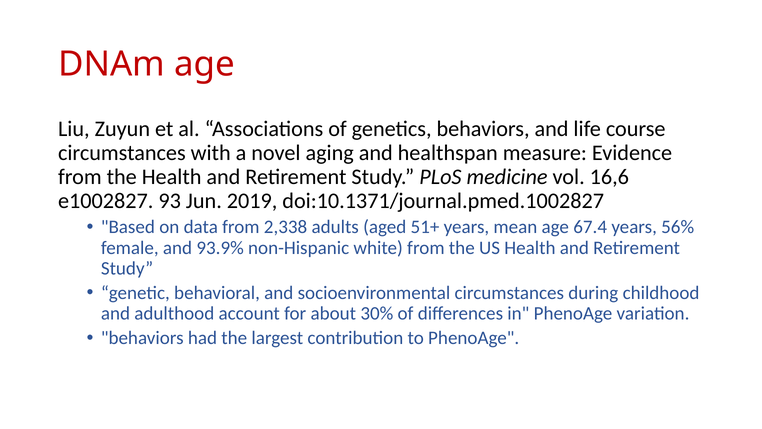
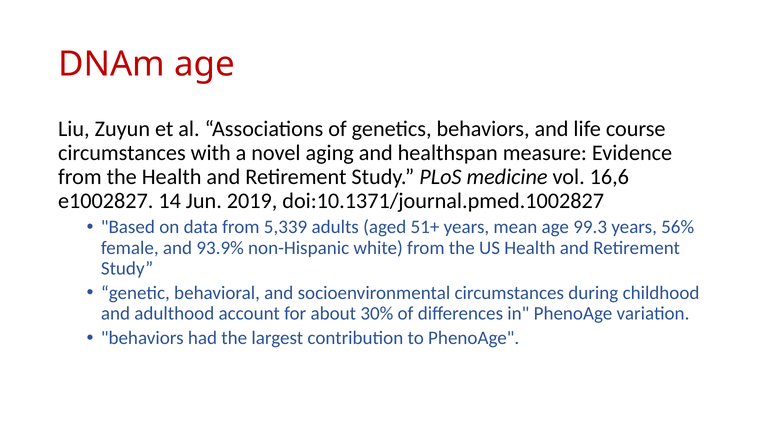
93: 93 -> 14 (170, 201)
2,338: 2,338 -> 5,339 (286, 227)
67.4: 67.4 -> 99.3 (590, 227)
